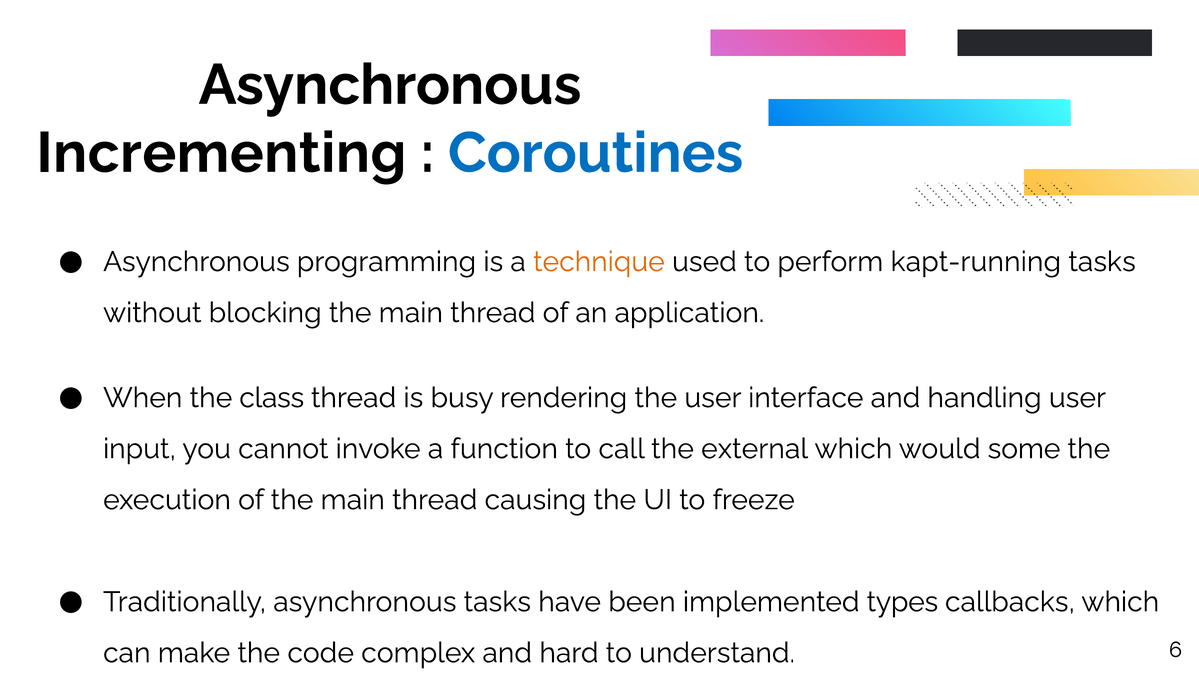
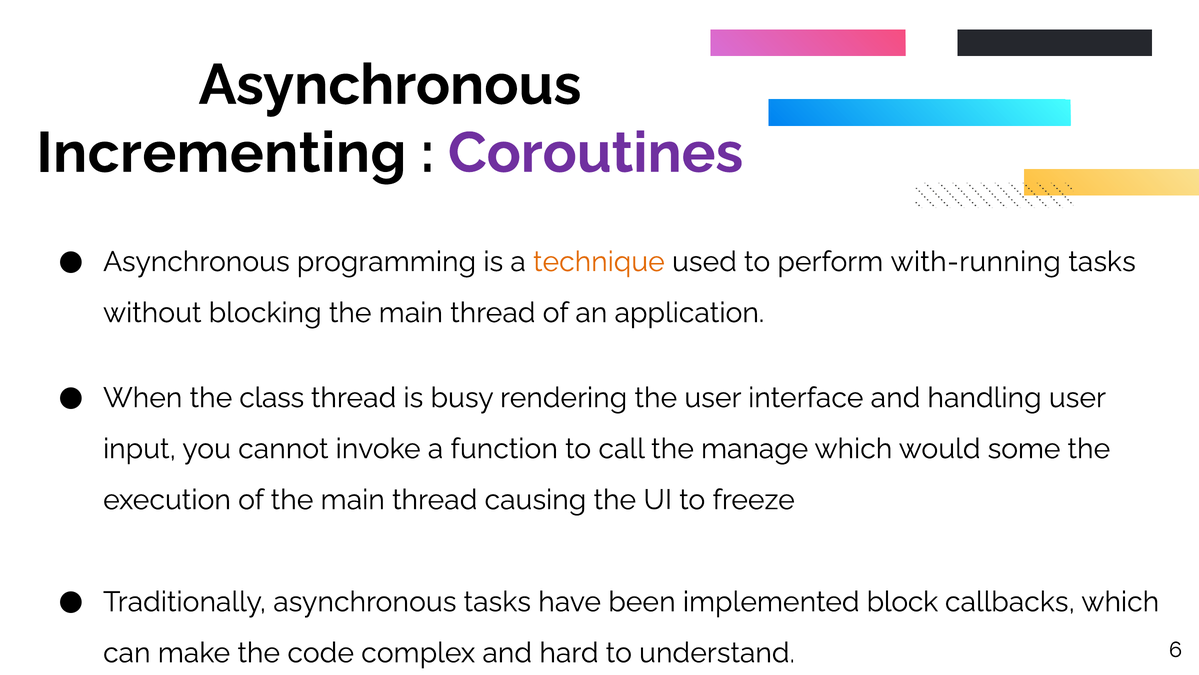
Coroutines colour: blue -> purple (596, 153)
kapt-running: kapt-running -> with-running (976, 262)
external: external -> manage (755, 448)
types: types -> block (902, 601)
